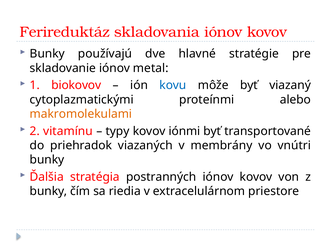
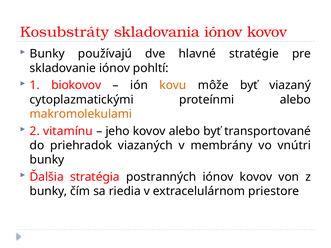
Ferireduktáz: Ferireduktáz -> Kosubstráty (65, 32)
metal: metal -> pohltí (151, 68)
kovu colour: blue -> orange (173, 85)
typy: typy -> jeho (118, 131)
kovov iónmi: iónmi -> alebo (184, 131)
